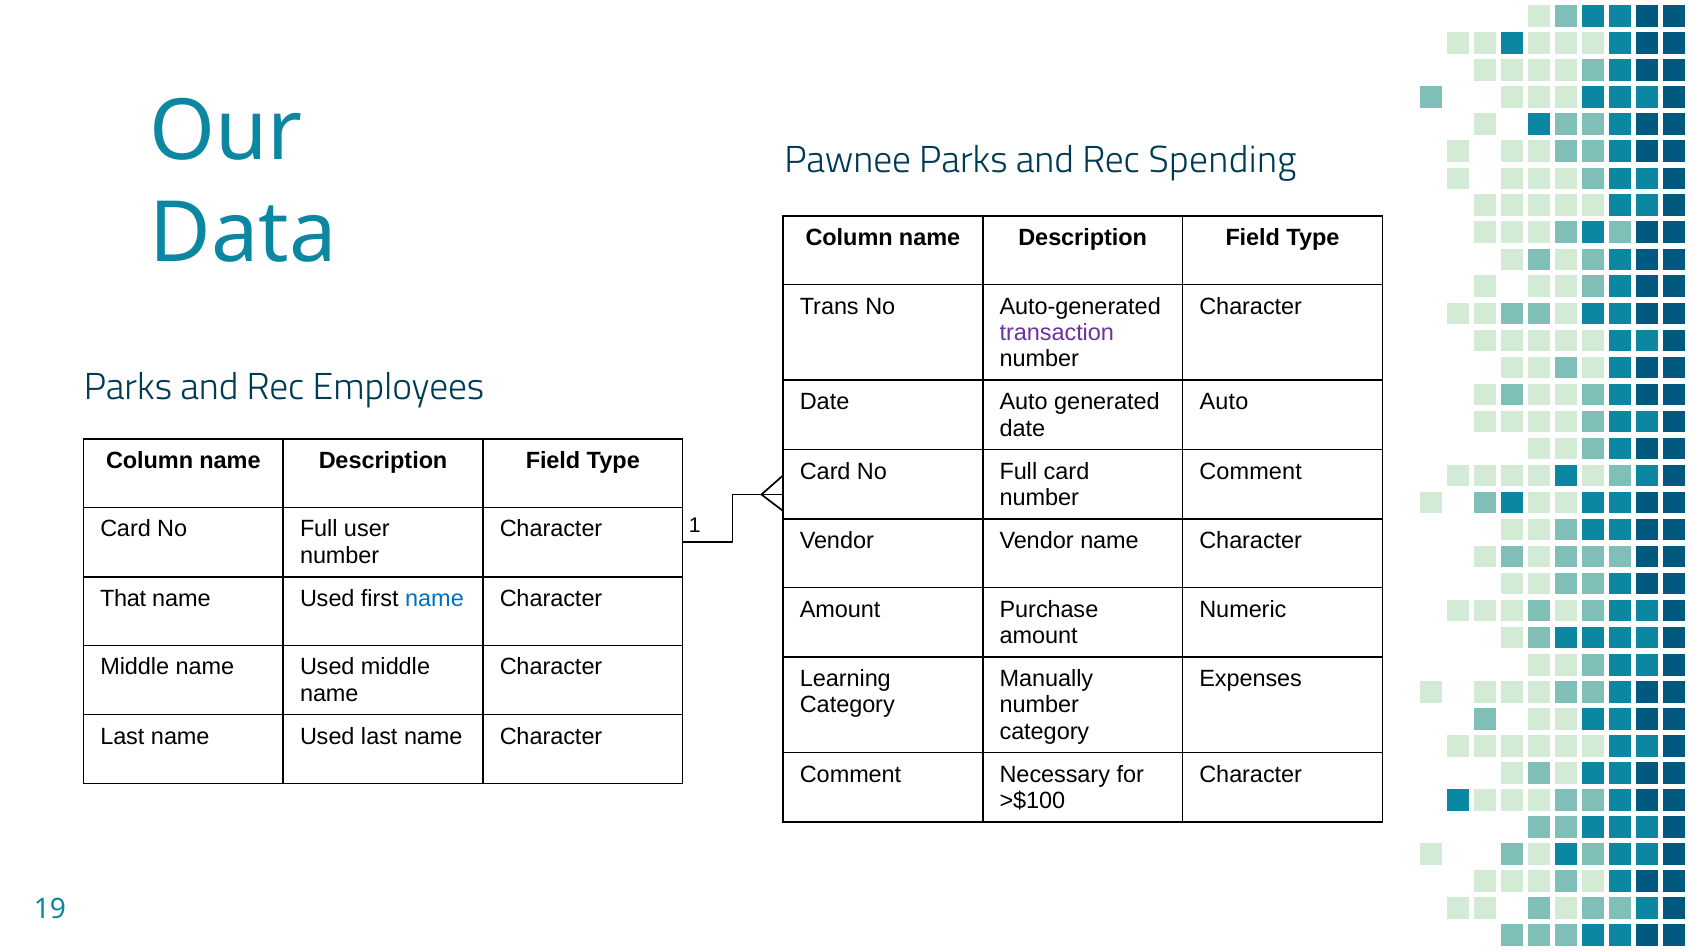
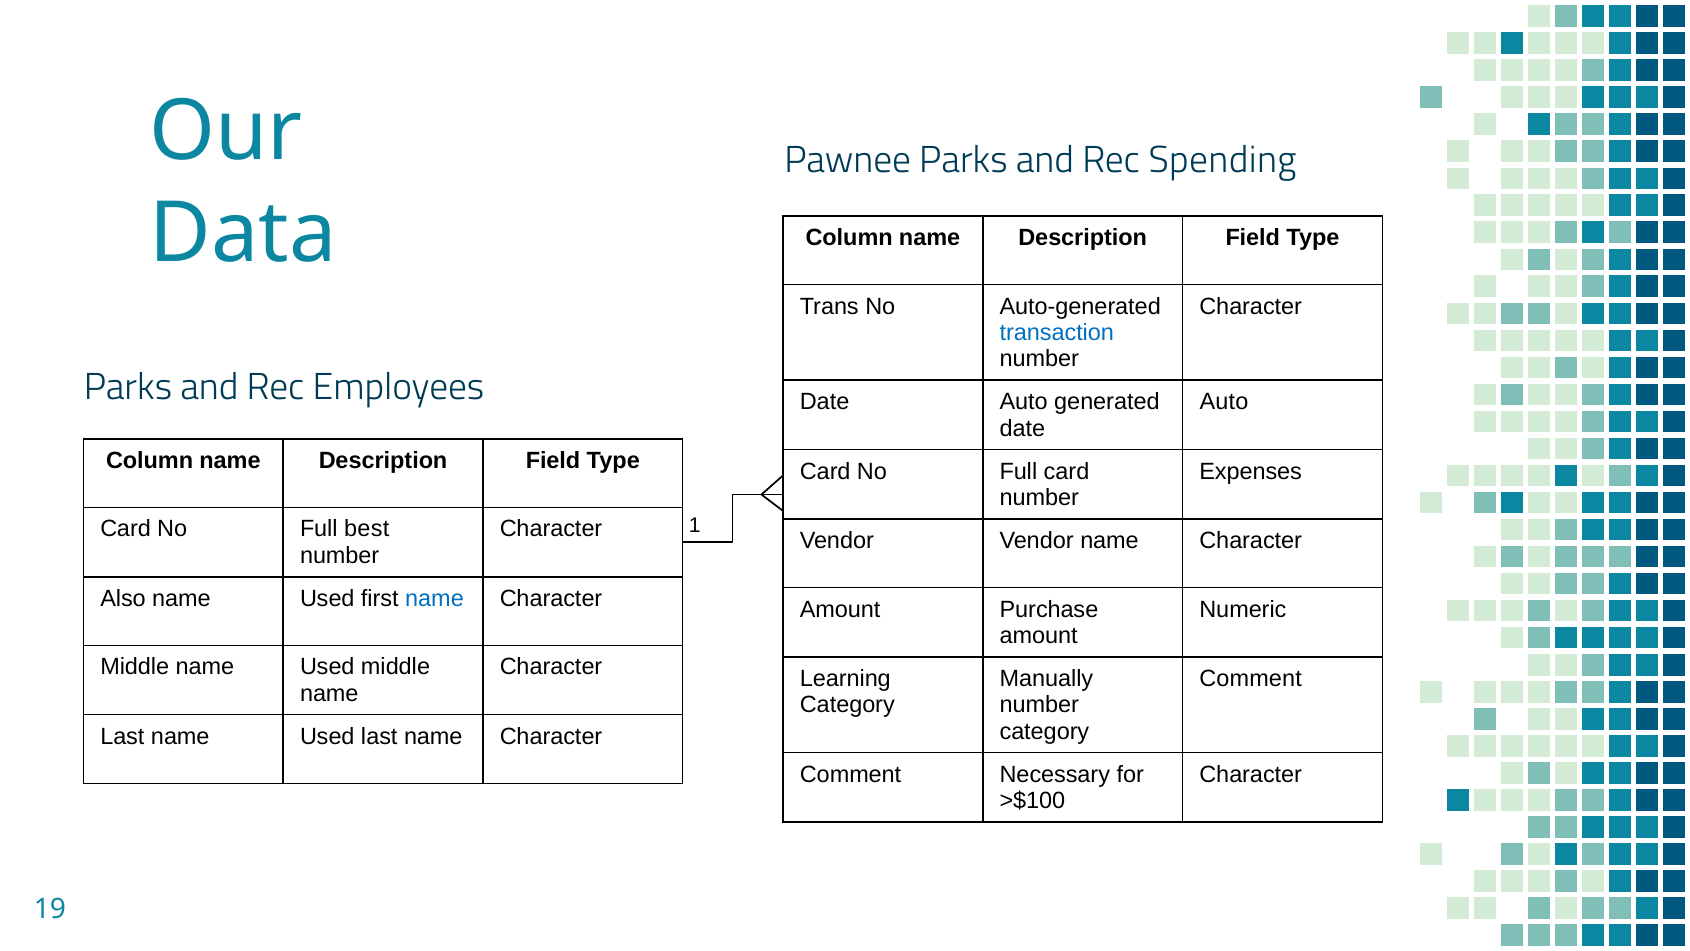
transaction colour: purple -> blue (1057, 333)
Comment: Comment -> Expenses (1251, 471)
user: user -> best (367, 529)
That: That -> Also (123, 598)
Expenses: Expenses -> Comment (1251, 679)
